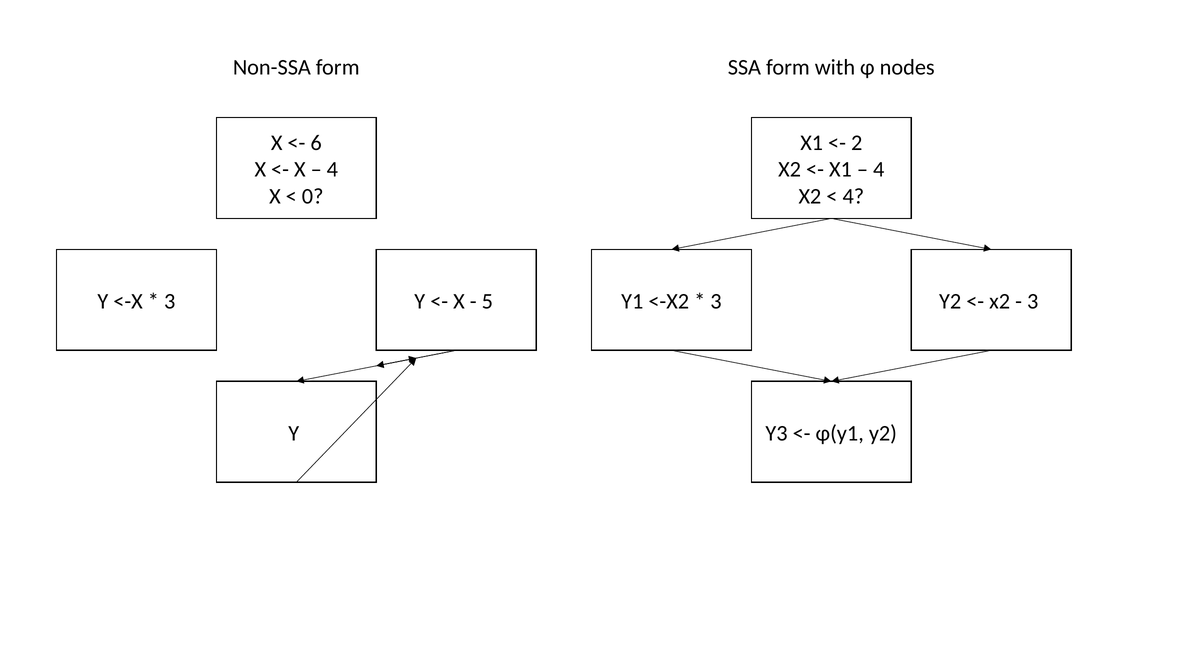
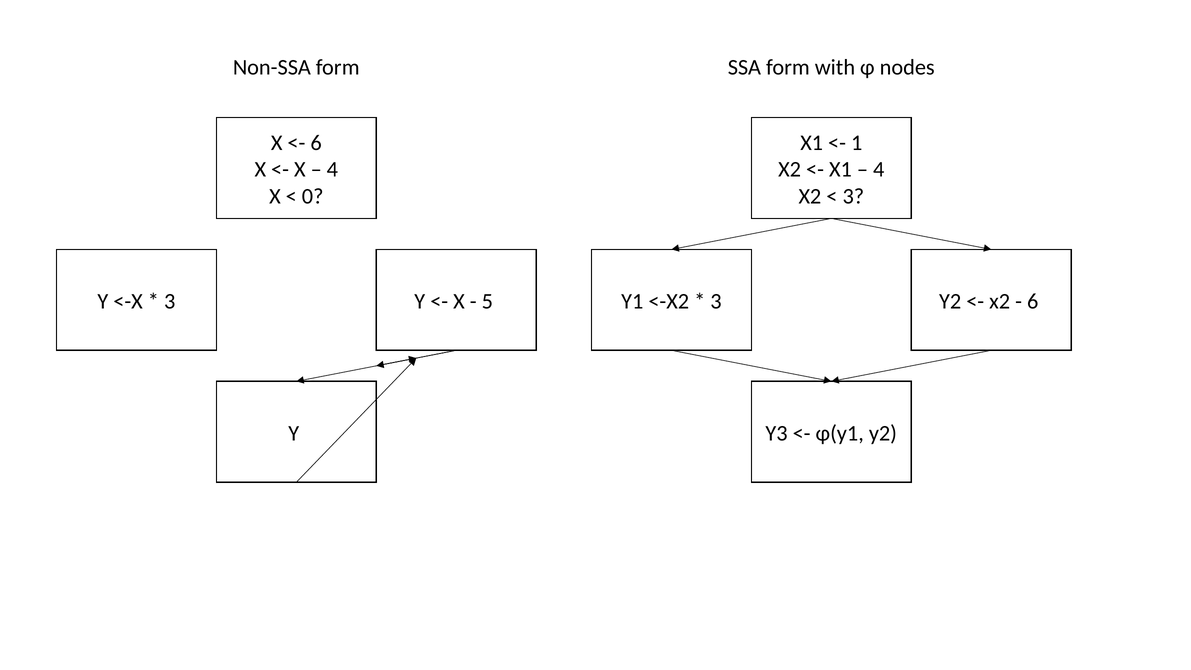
2: 2 -> 1 (857, 143)
4: 4 -> 3 (853, 196)
3: 3 -> 6 (1033, 301)
